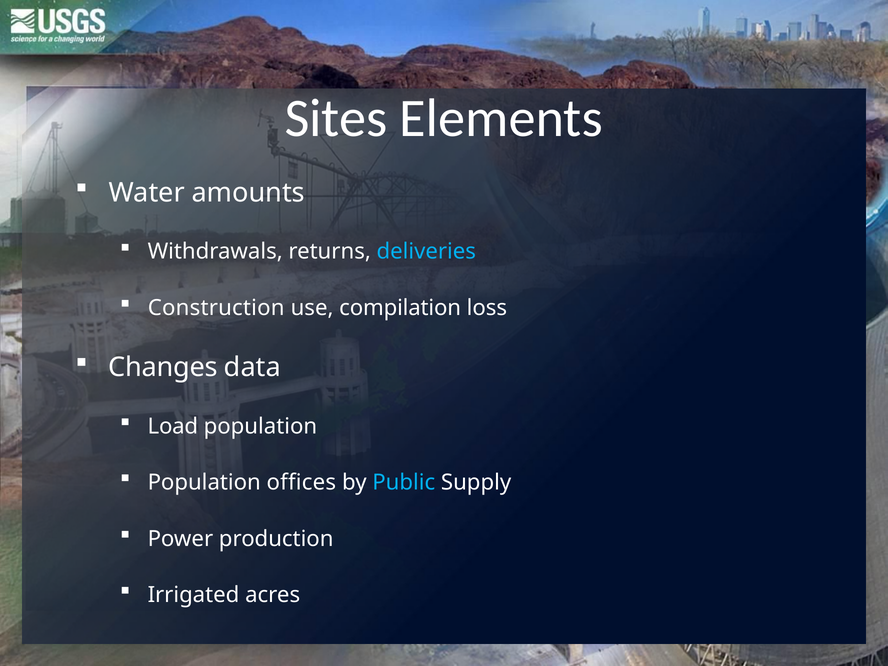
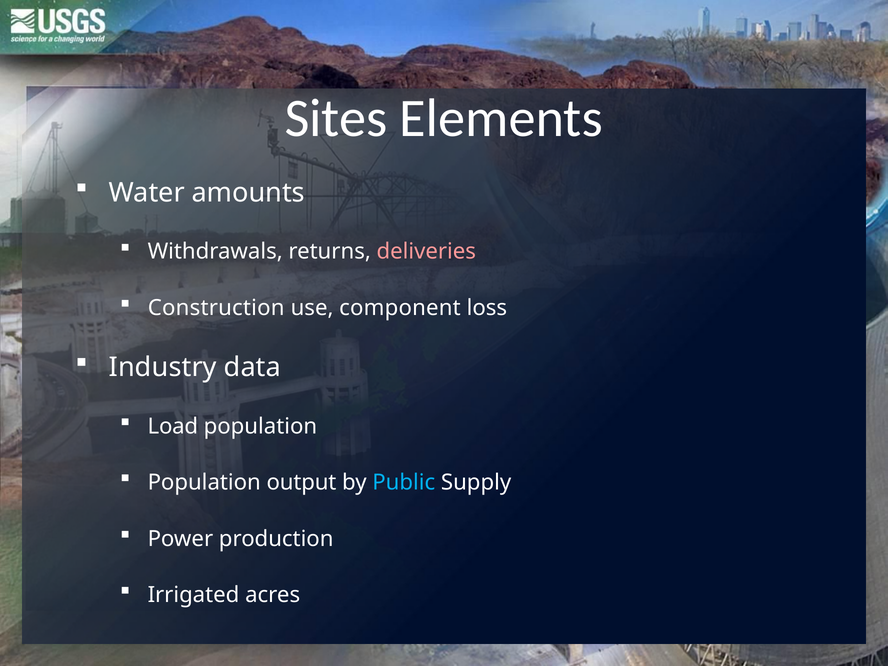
deliveries colour: light blue -> pink (426, 252)
compilation: compilation -> component (400, 308)
Changes: Changes -> Industry (163, 367)
offices: offices -> output (301, 483)
